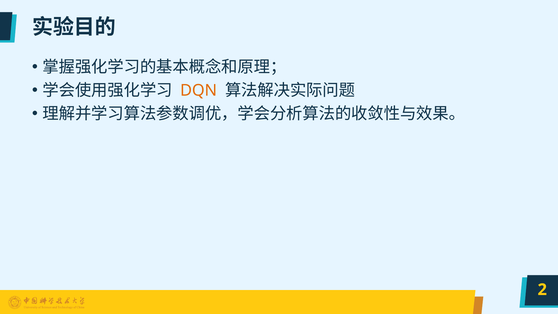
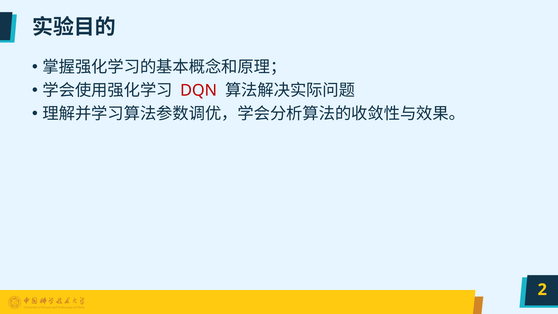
DQN colour: orange -> red (199, 90)
